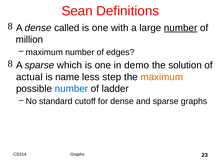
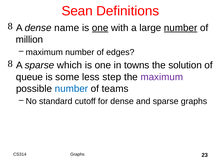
called: called -> name (67, 28)
one underline: none -> present (100, 28)
demo: demo -> towns (137, 66)
actual: actual -> queue (29, 77)
name: name -> some (67, 77)
maximum colour: orange -> purple (162, 77)
ladder: ladder -> teams (115, 89)
